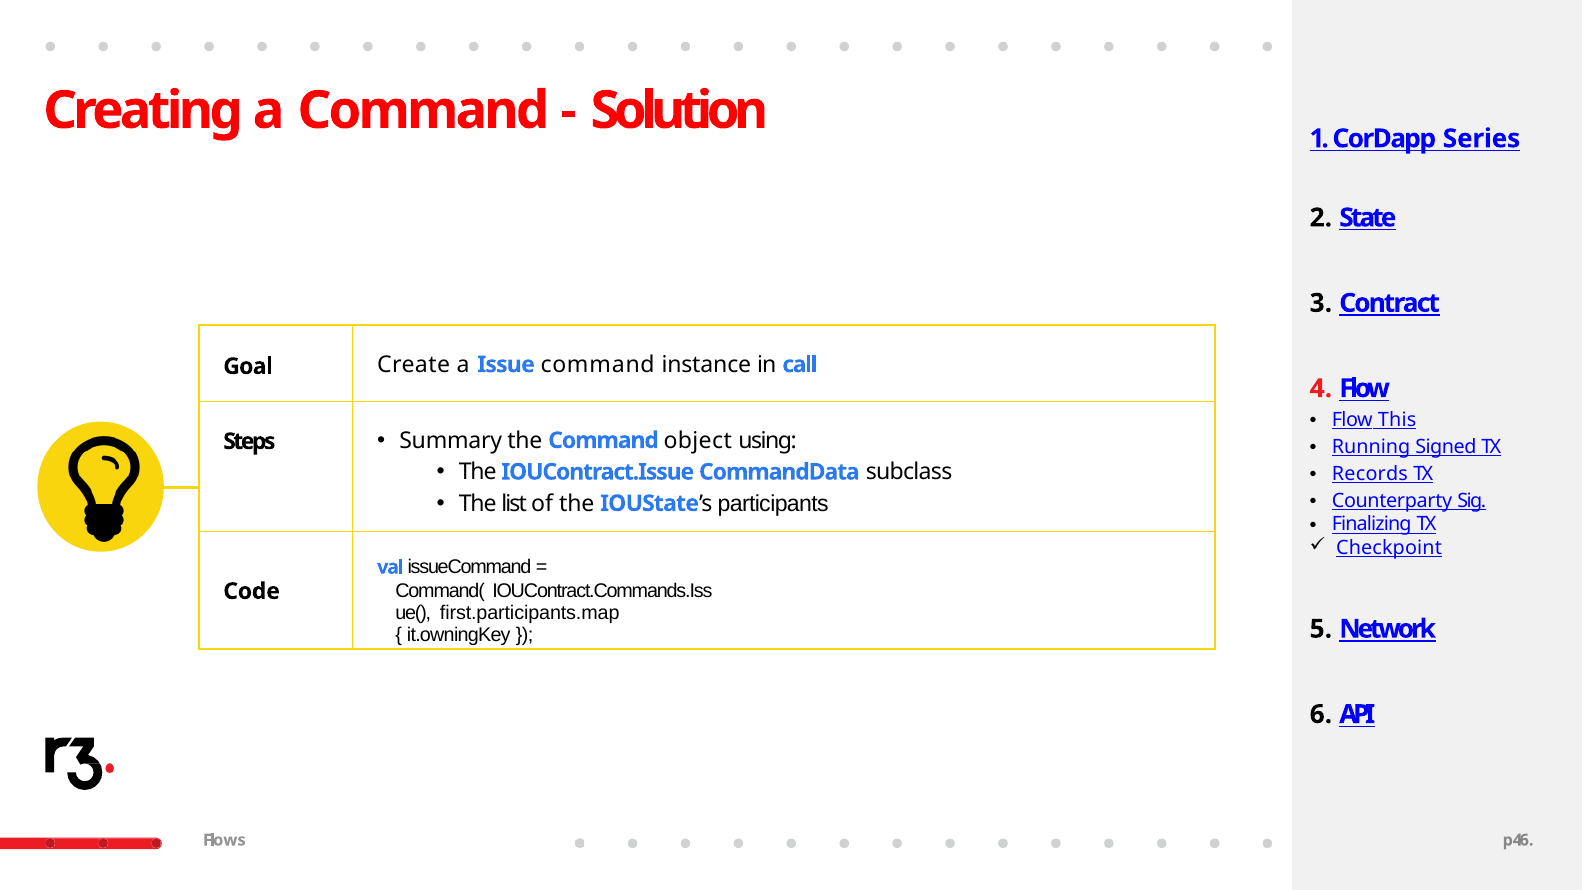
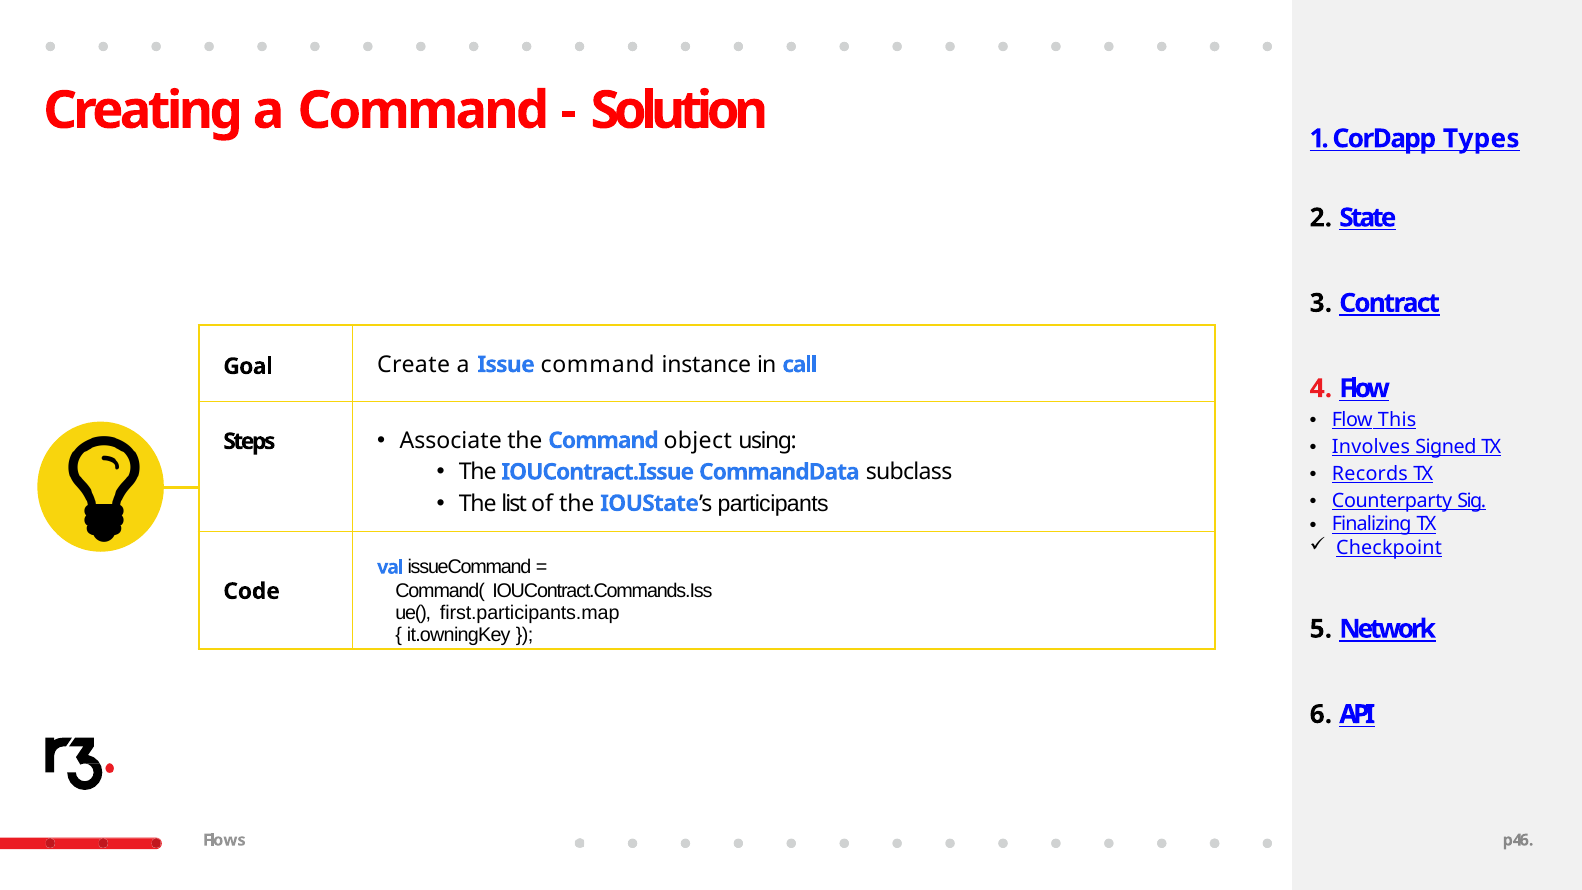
Series: Series -> Types (1481, 139)
Summary: Summary -> Associate (451, 440)
Running: Running -> Involves (1371, 447)
